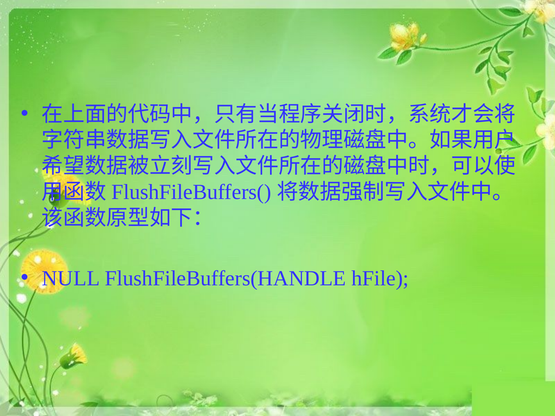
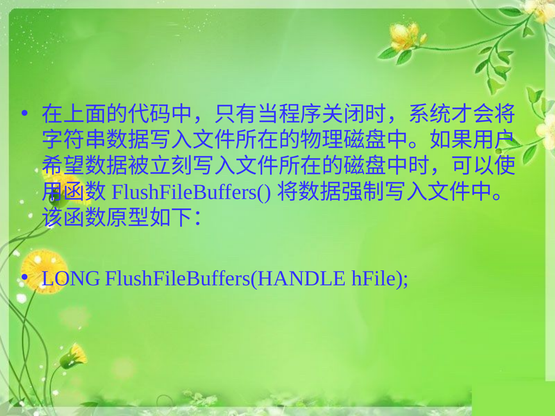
NULL: NULL -> LONG (71, 279)
